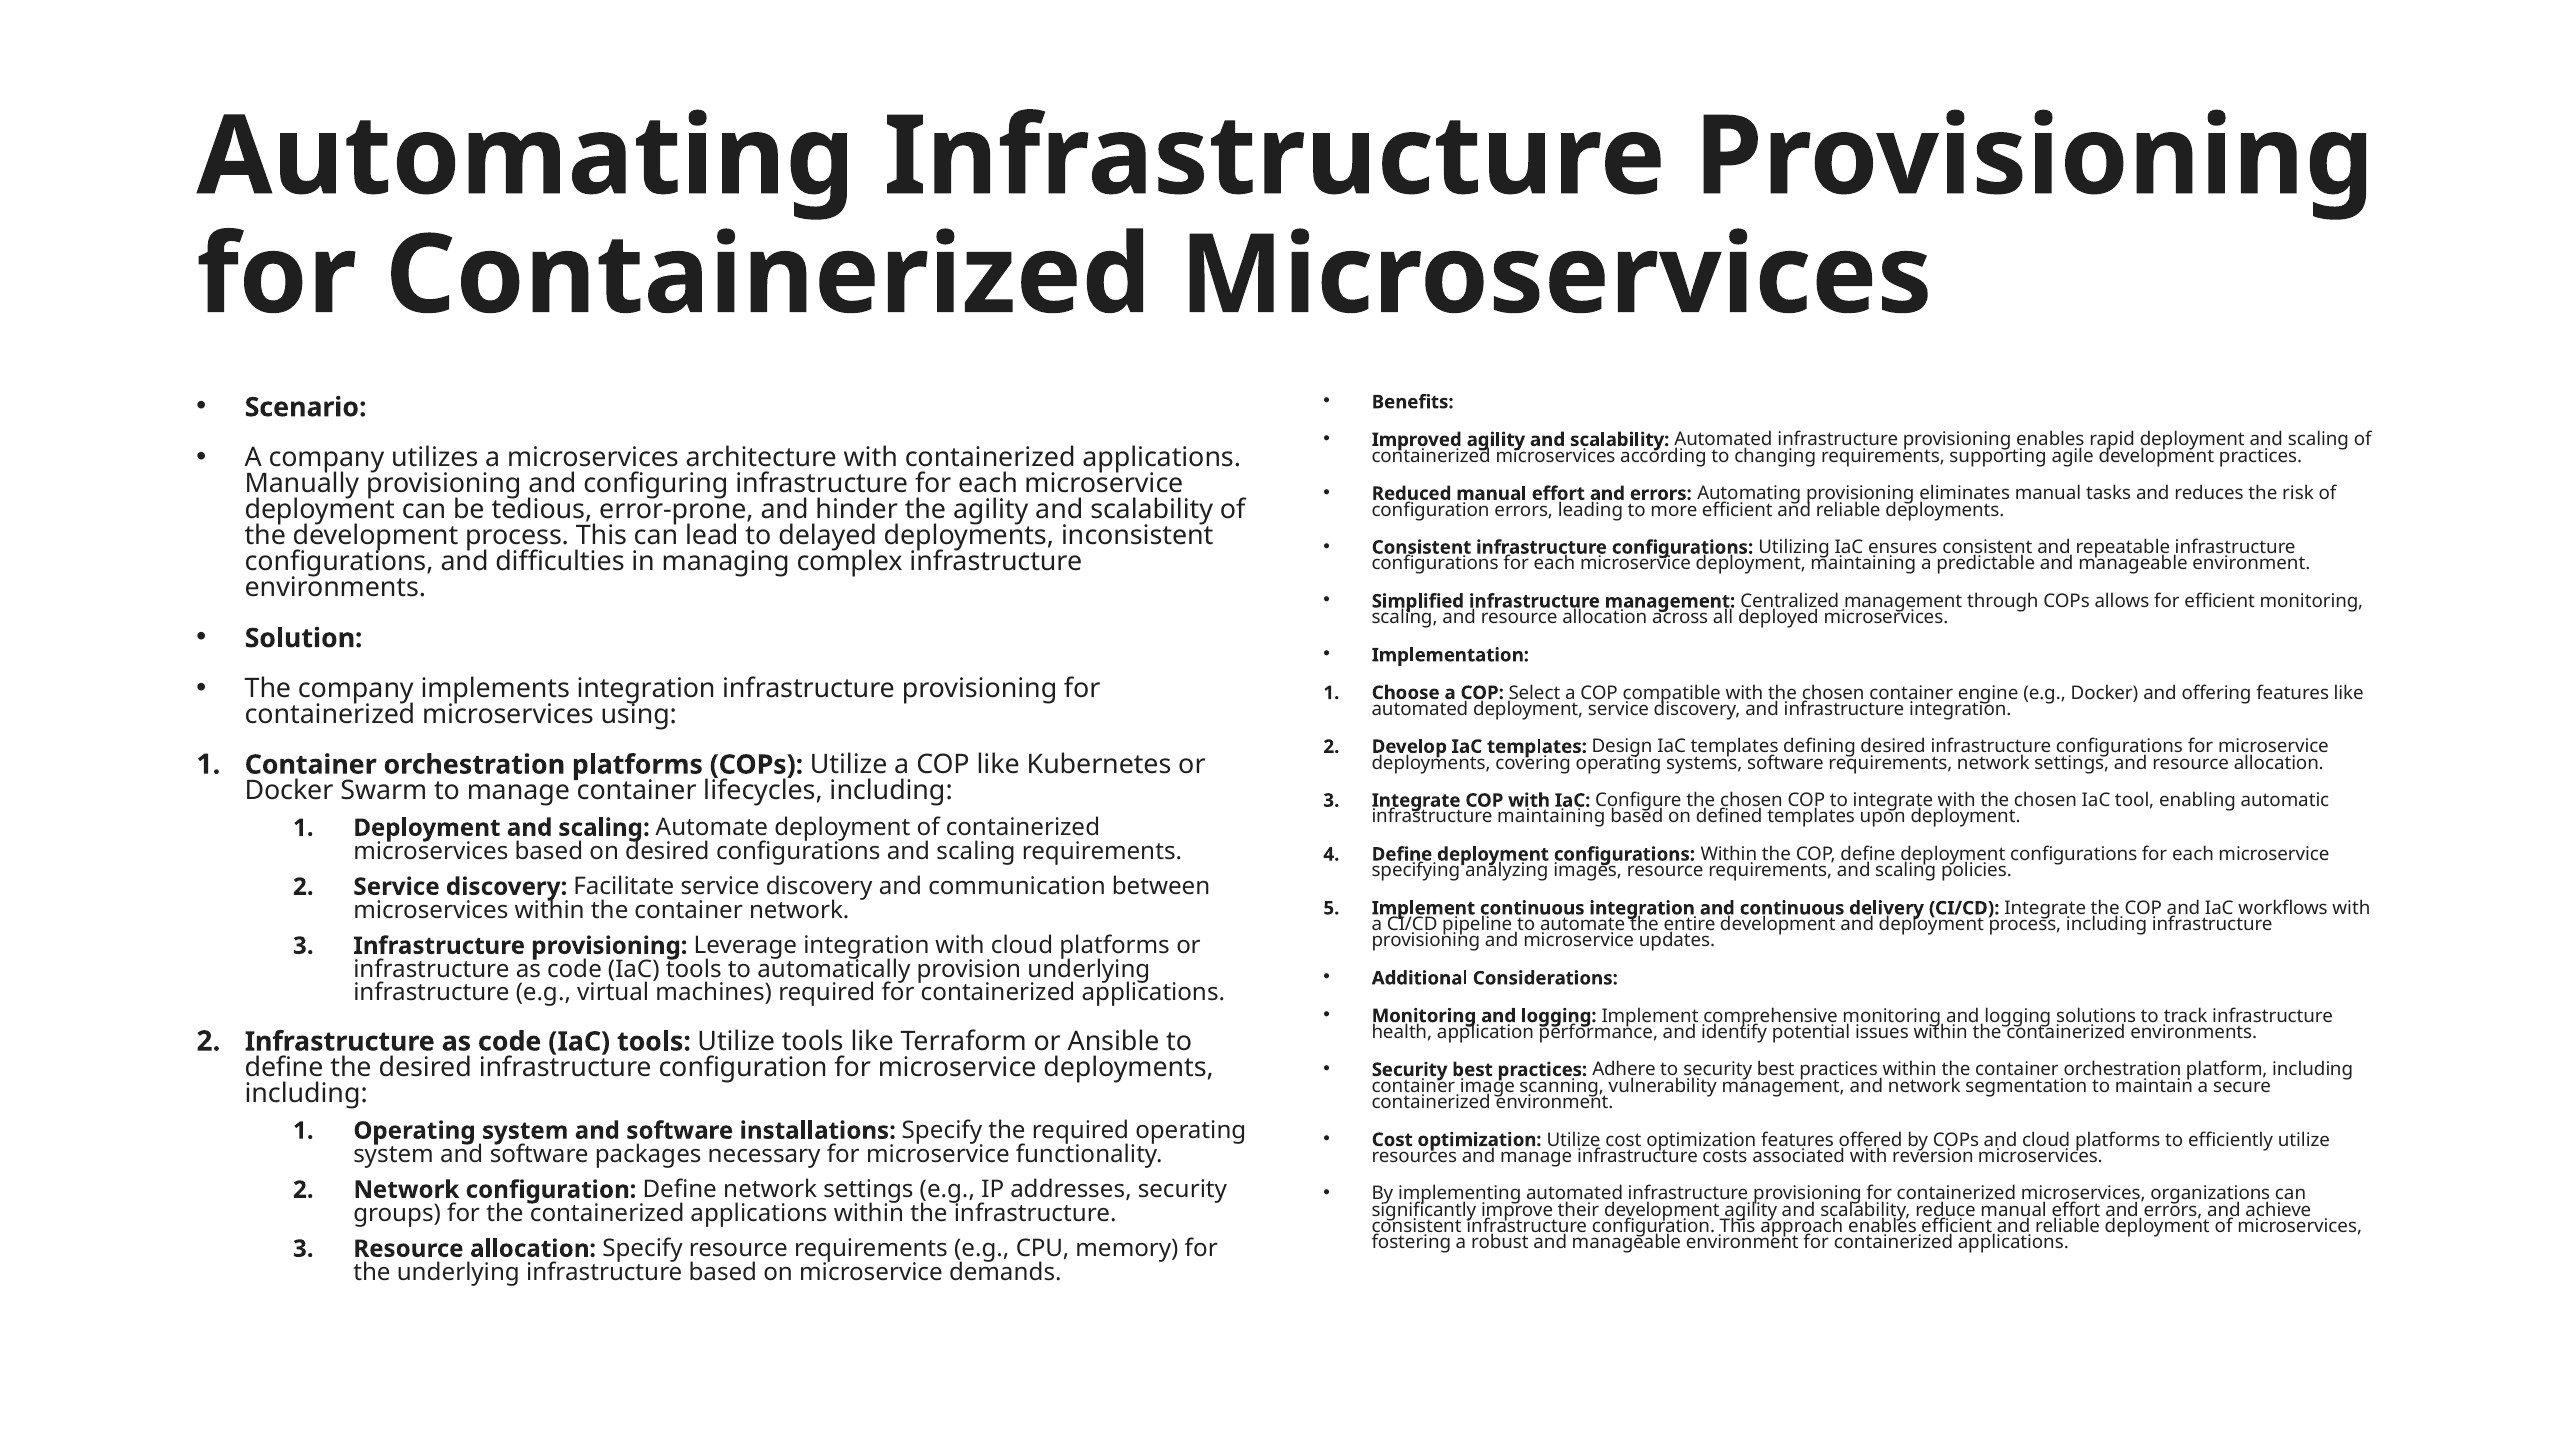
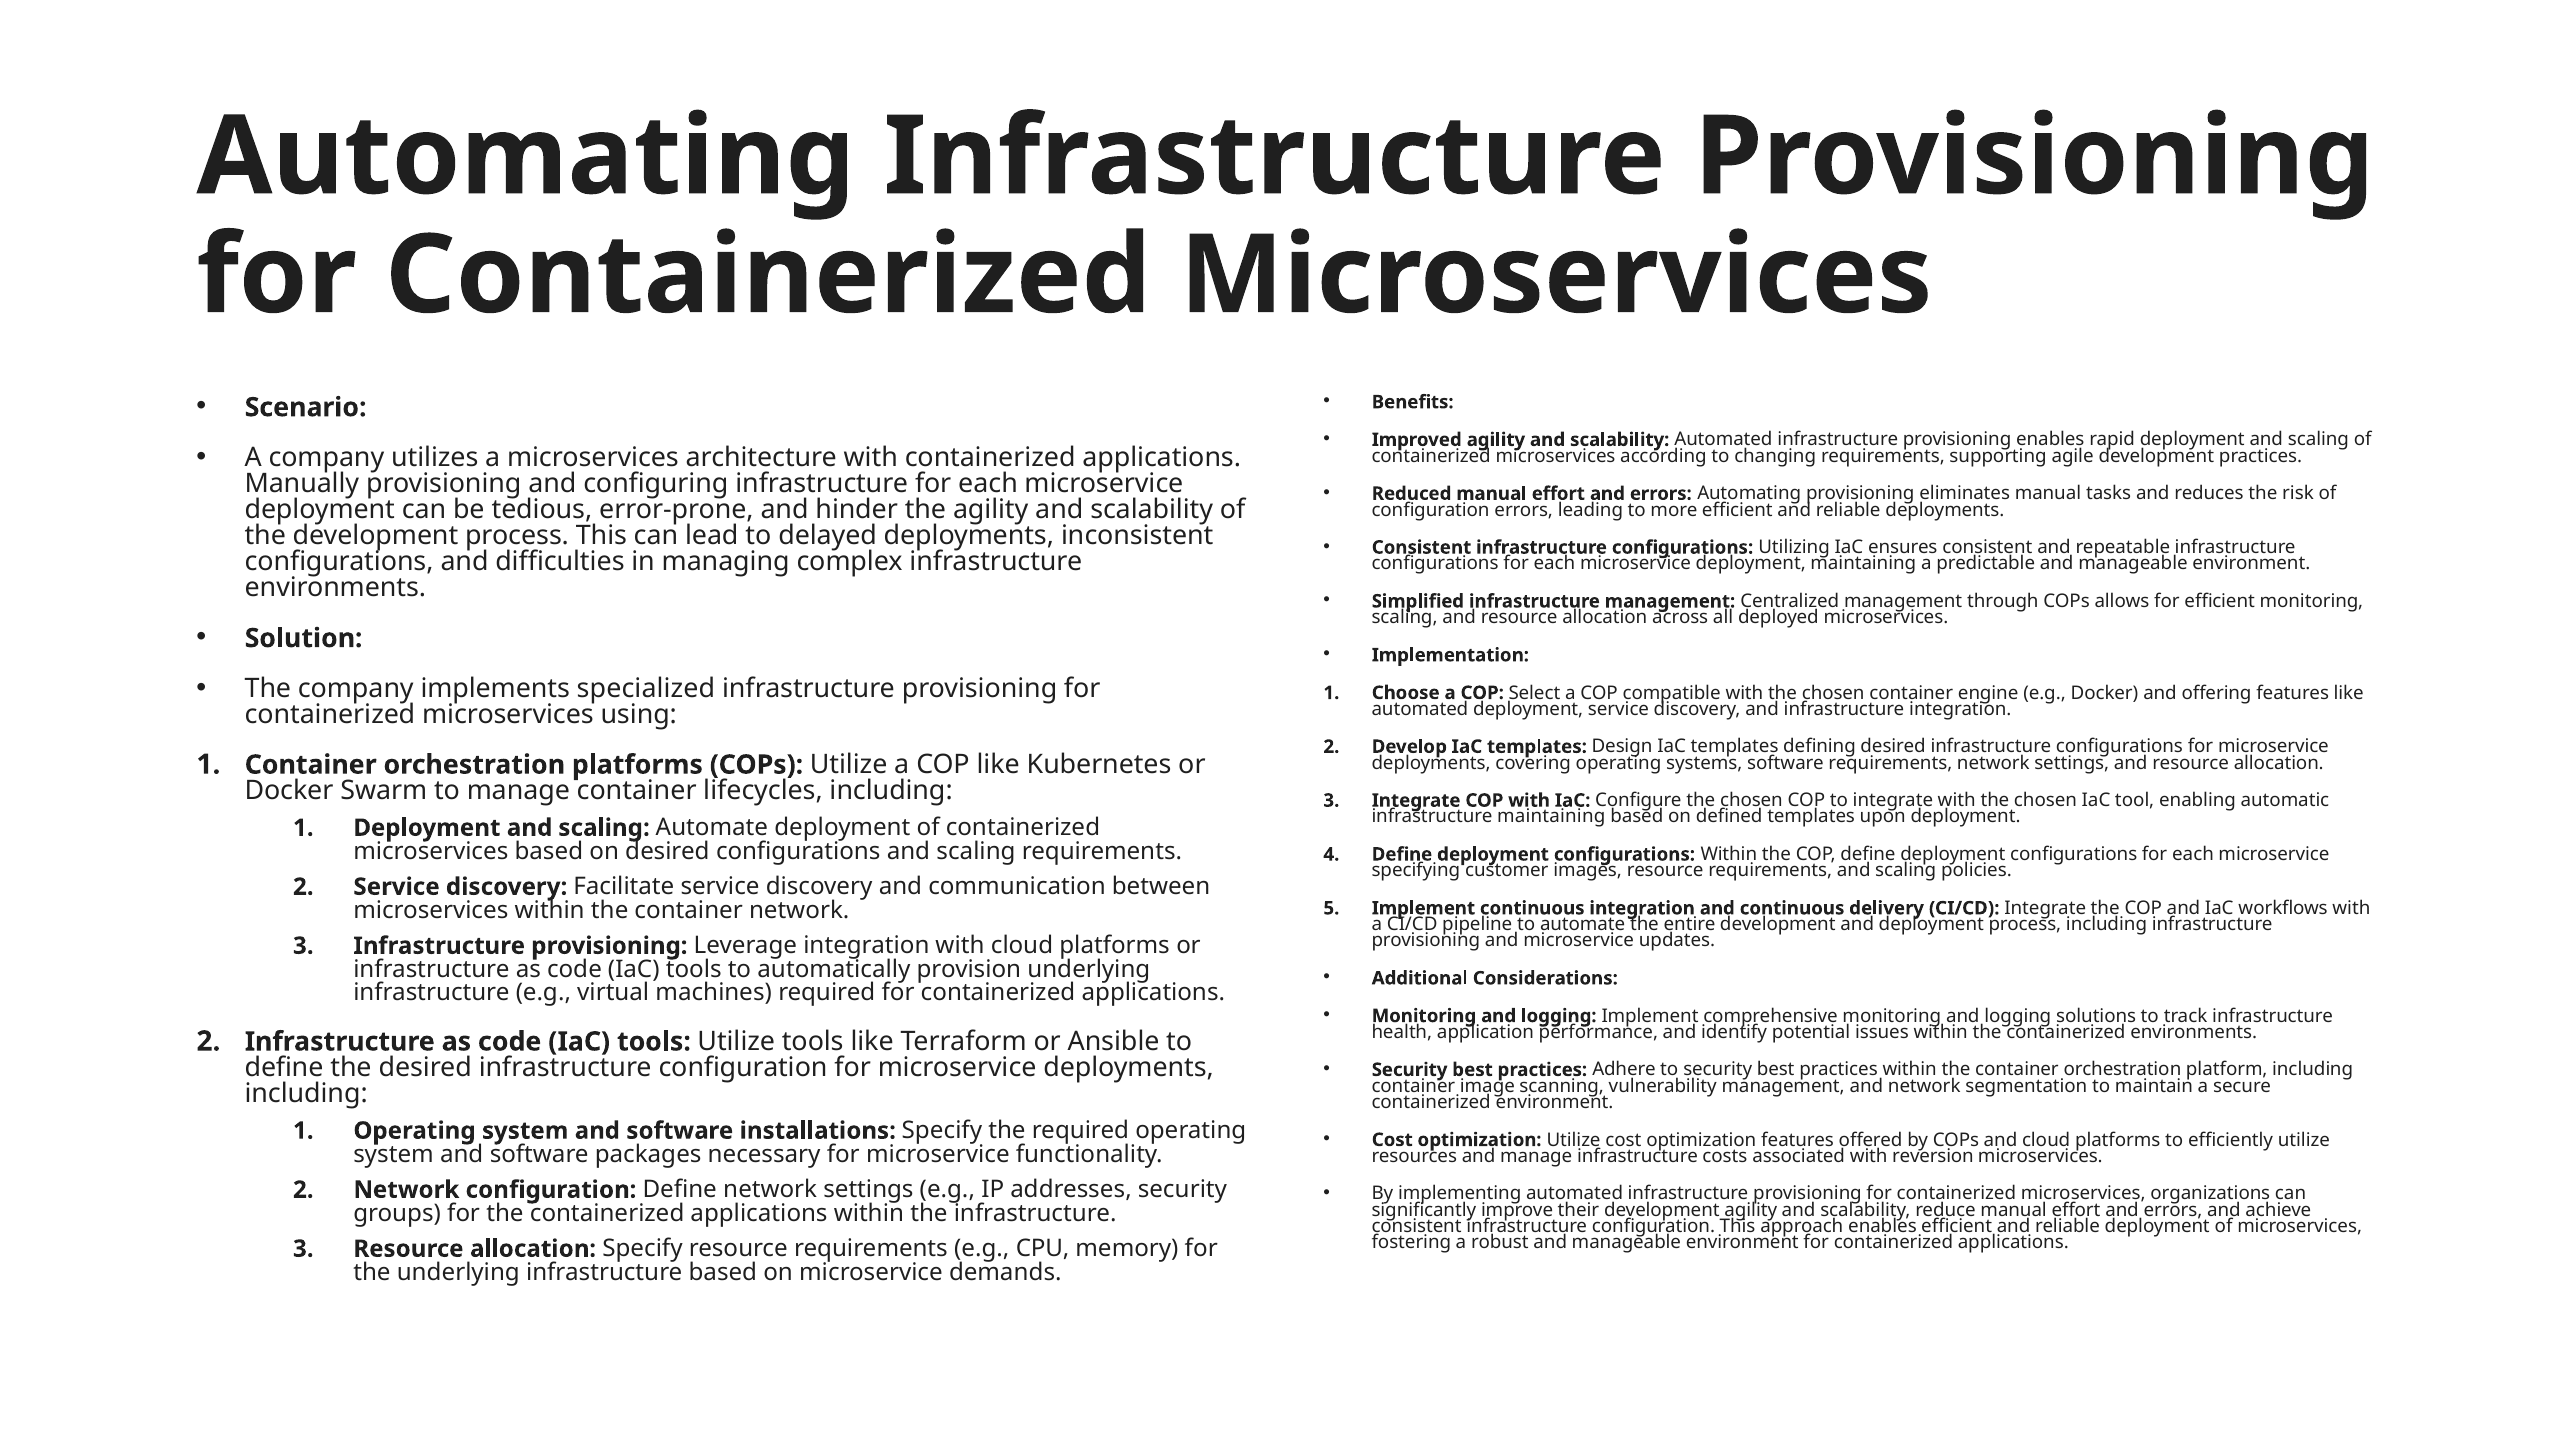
implements integration: integration -> specialized (646, 688)
analyzing: analyzing -> customer (1507, 871)
